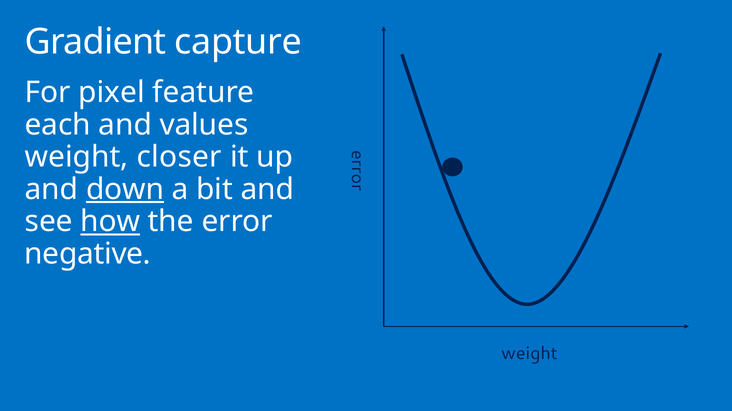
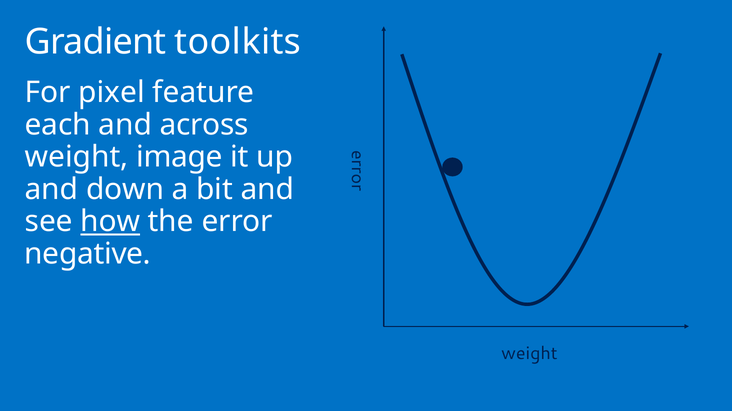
capture: capture -> toolkits (238, 42)
values: values -> across (204, 125)
closer: closer -> image (179, 157)
down underline: present -> none (125, 190)
